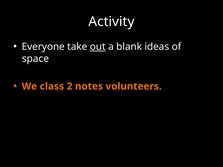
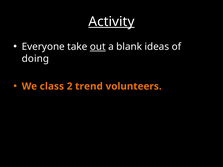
Activity underline: none -> present (111, 22)
space: space -> doing (35, 59)
notes: notes -> trend (89, 86)
